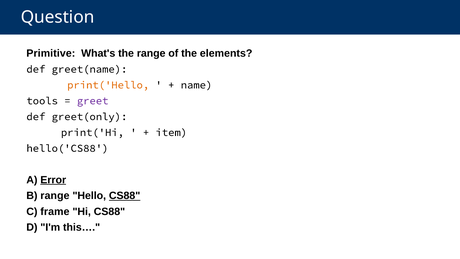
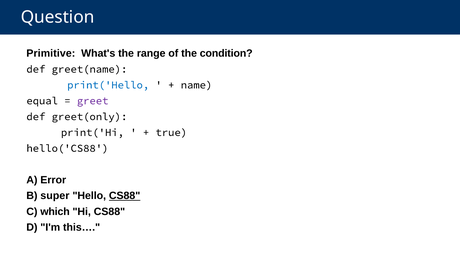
elements: elements -> condition (226, 53)
print('Hello colour: orange -> blue (108, 85)
tools: tools -> equal (42, 101)
item: item -> true (171, 132)
Error underline: present -> none (53, 180)
B range: range -> super (55, 196)
frame: frame -> which (55, 211)
